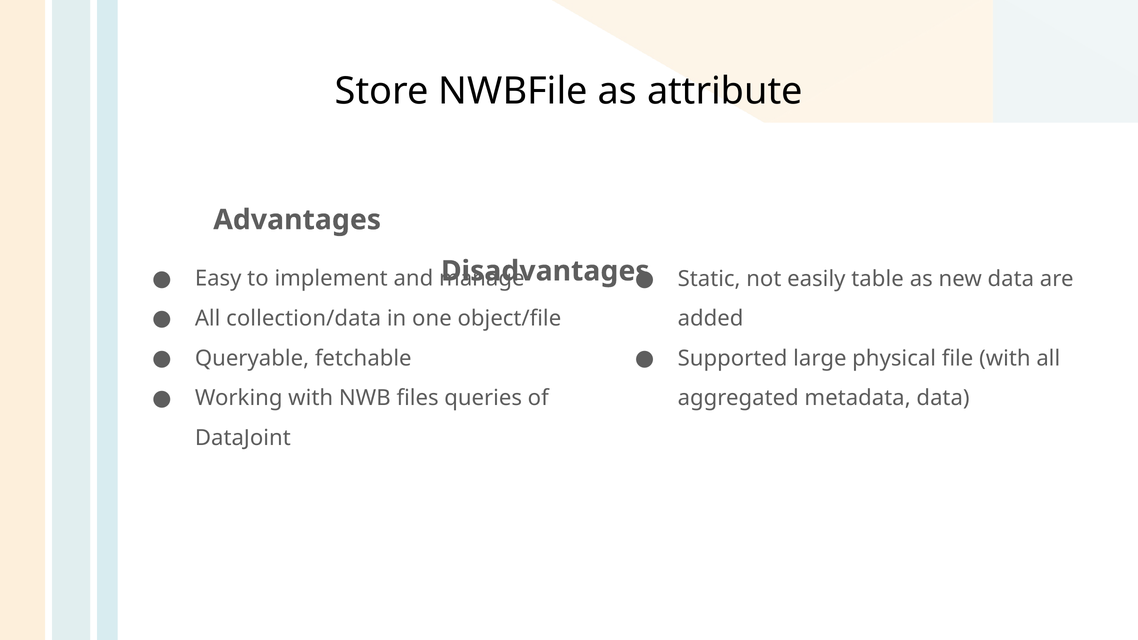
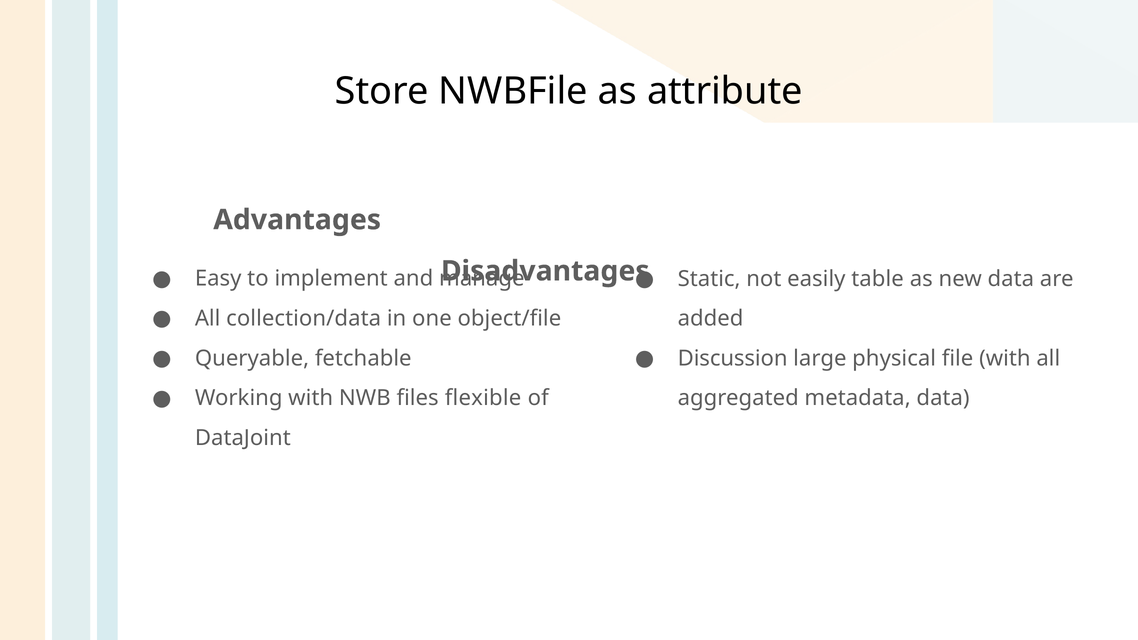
Supported: Supported -> Discussion (733, 358)
queries: queries -> flexible (483, 398)
